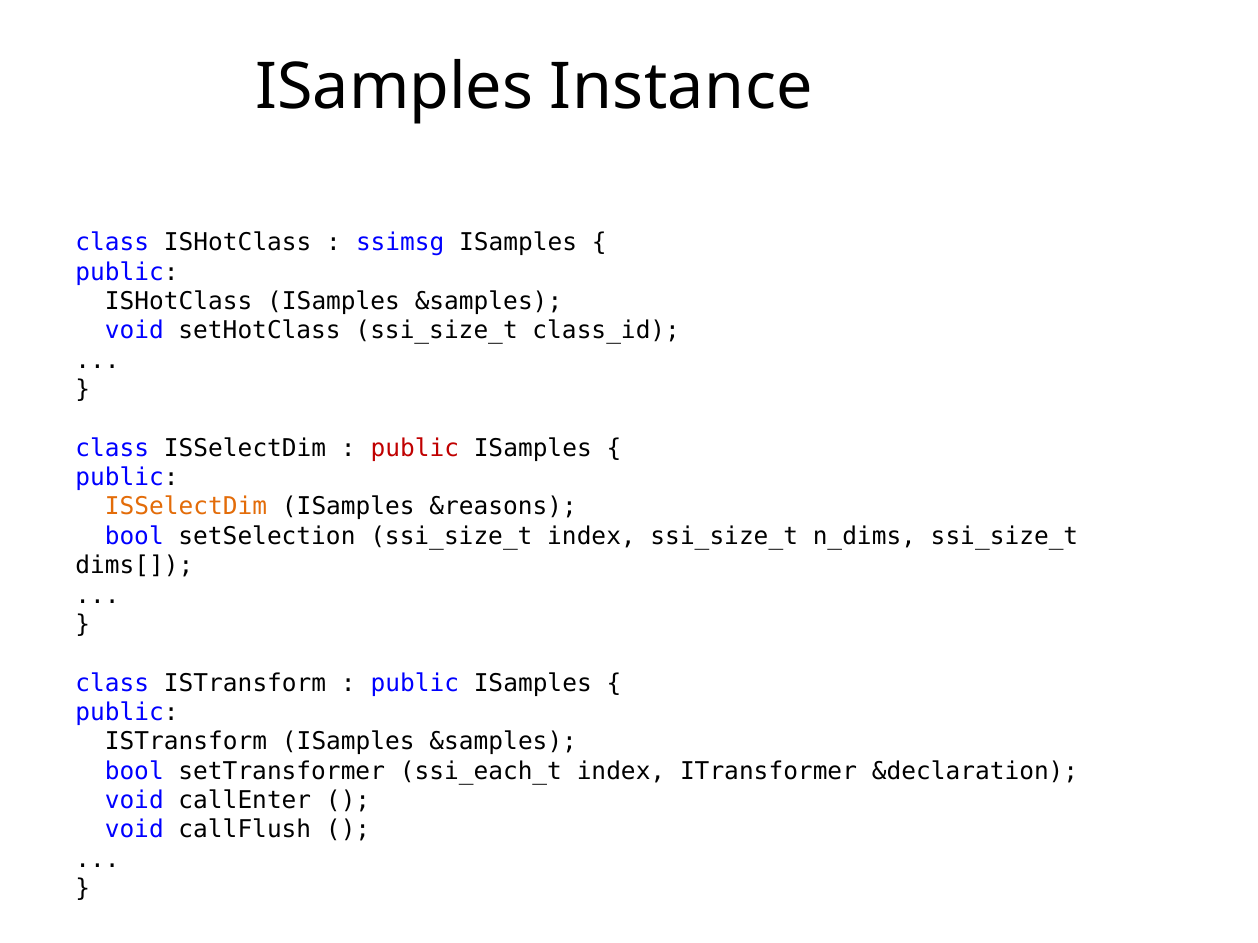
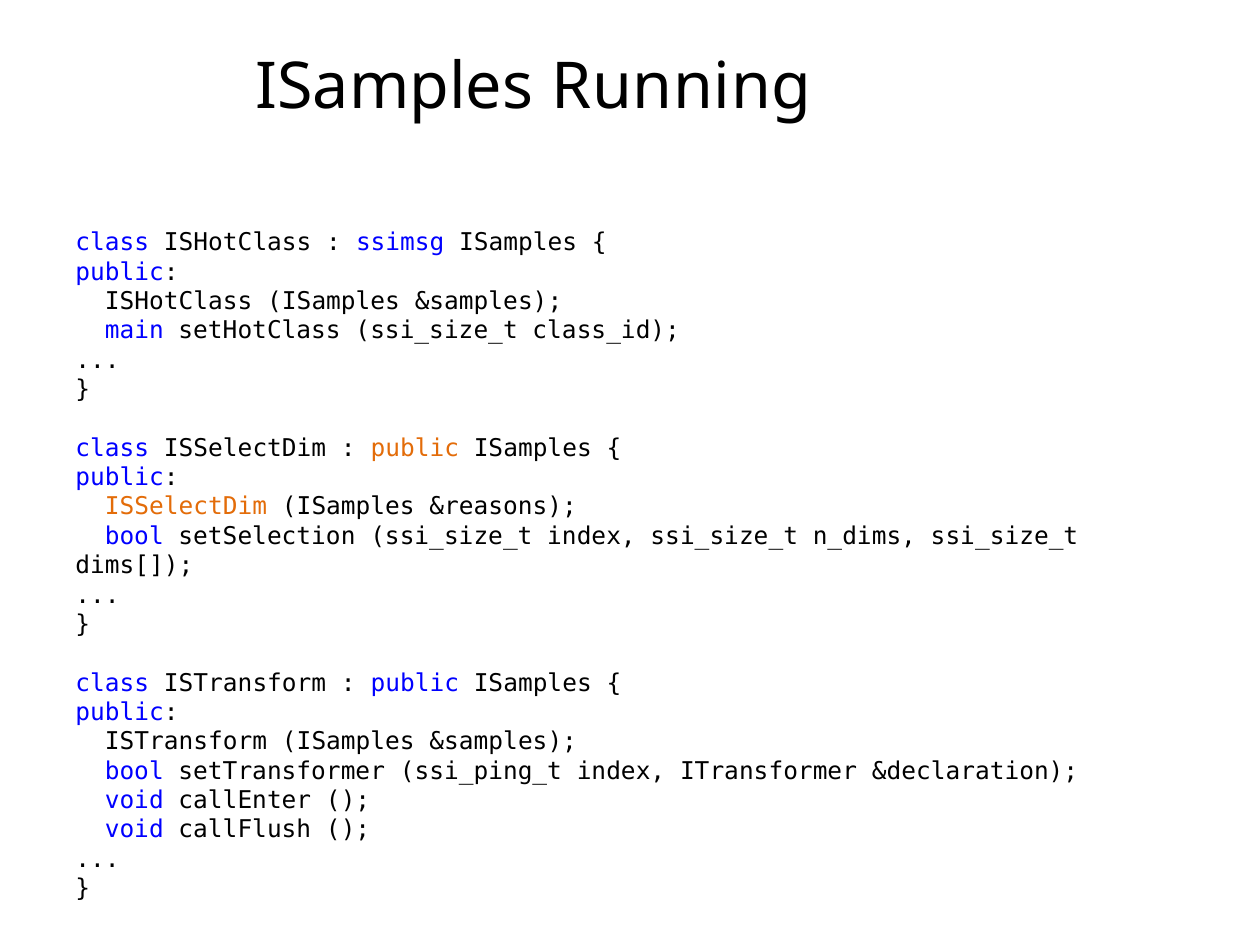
Instance: Instance -> Running (681, 87)
void: void -> main (134, 331)
public colour: red -> orange (415, 448)
ssi_each_t: ssi_each_t -> ssi_ping_t (481, 771)
